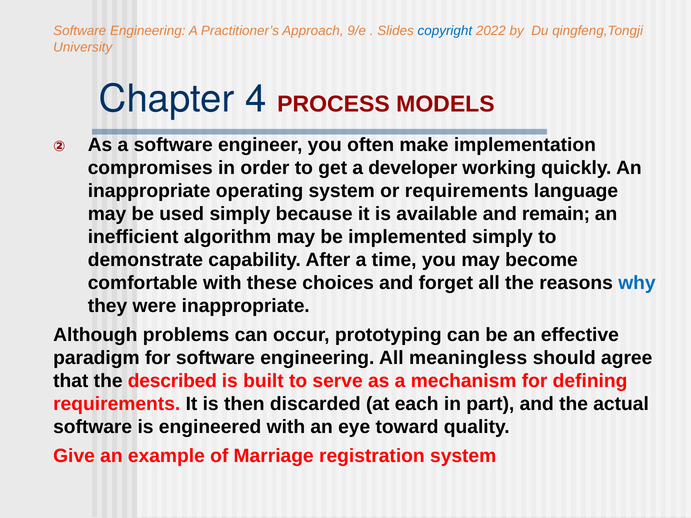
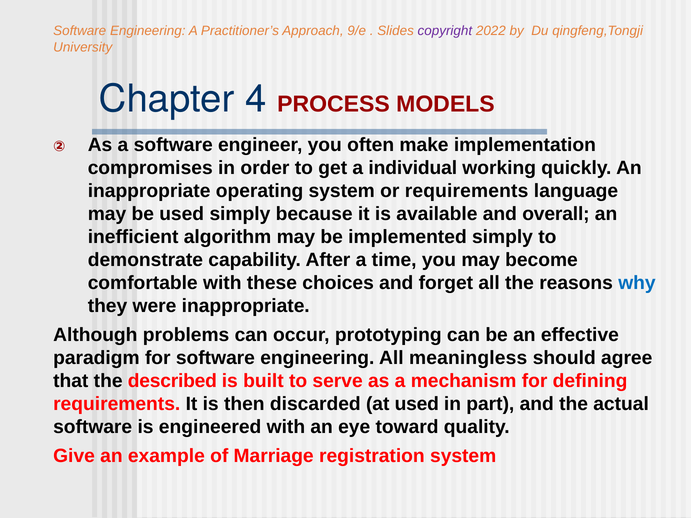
copyright colour: blue -> purple (445, 31)
developer: developer -> individual (413, 168)
remain: remain -> overall (556, 214)
at each: each -> used (417, 404)
